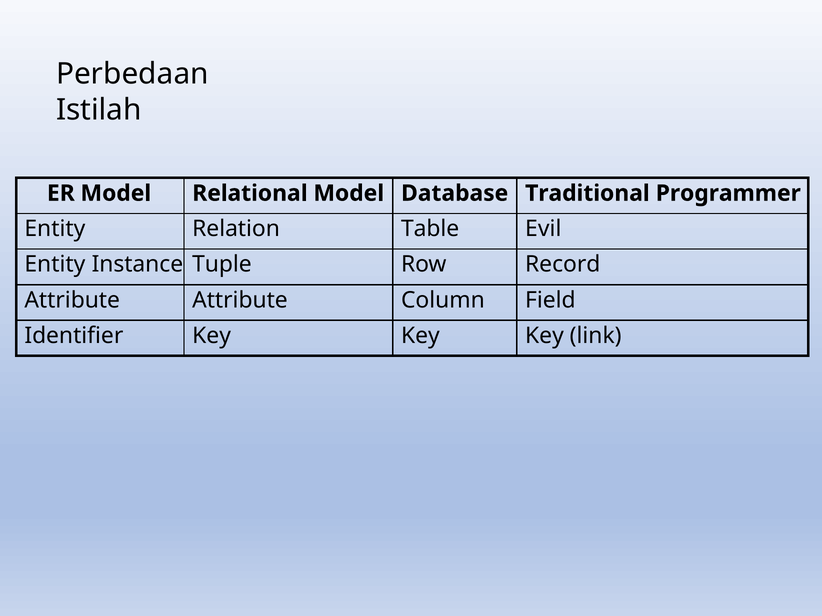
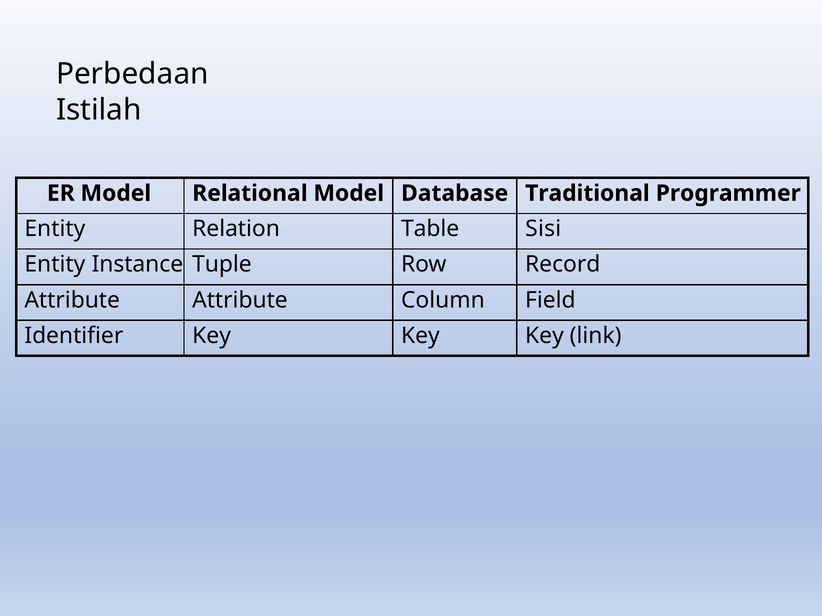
Evil: Evil -> Sisi (543, 229)
